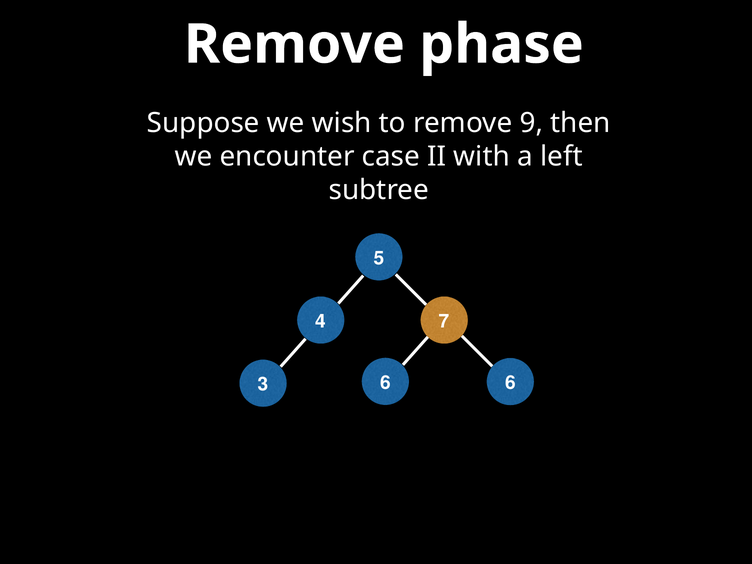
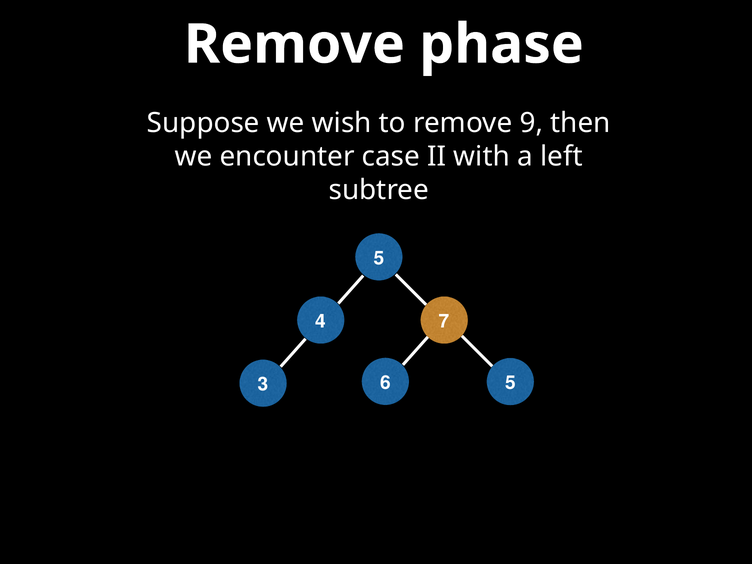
6: 6 -> 5 (510, 383)
